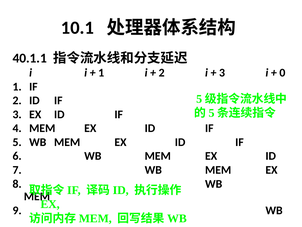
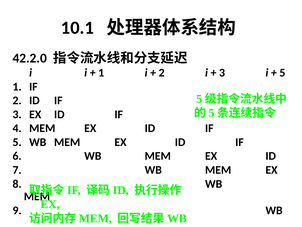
40.1.1: 40.1.1 -> 42.2.0 (30, 58)
0: 0 -> 5 (282, 73)
